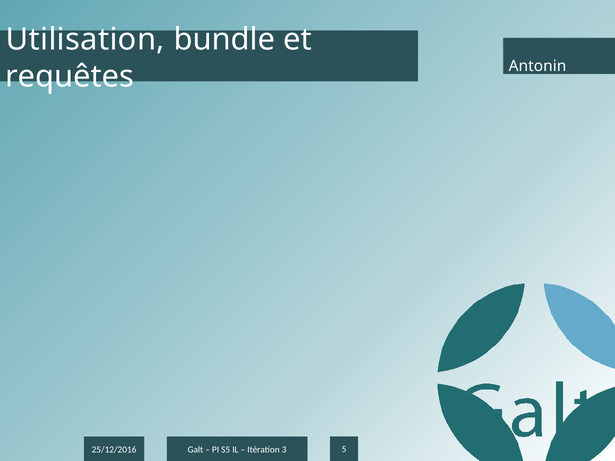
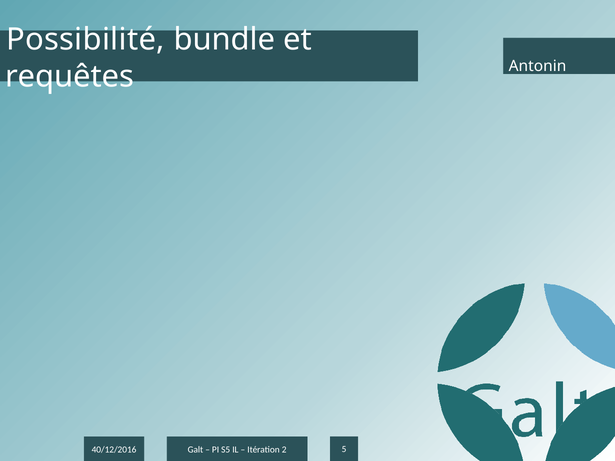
Utilisation: Utilisation -> Possibilité (85, 39)
25/12/2016: 25/12/2016 -> 40/12/2016 (114, 450)
3: 3 -> 2 (284, 450)
